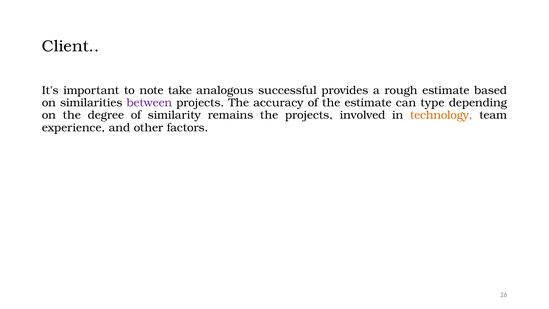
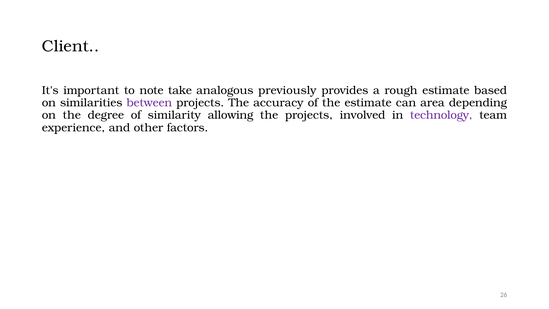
successful: successful -> previously (287, 90)
type: type -> area (432, 103)
remains: remains -> allowing (230, 115)
technology colour: orange -> purple (441, 115)
